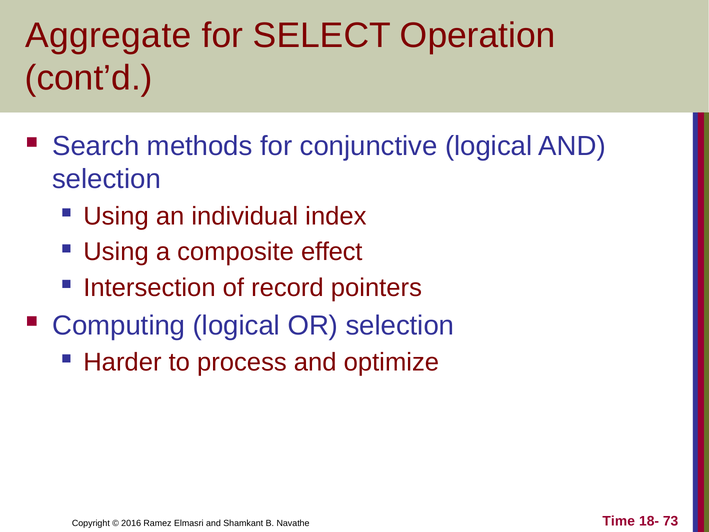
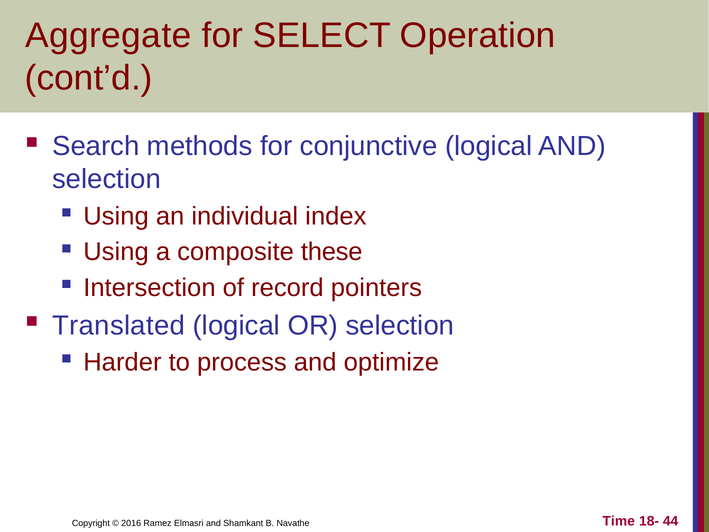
effect: effect -> these (332, 252)
Computing: Computing -> Translated (119, 325)
73: 73 -> 44 (671, 521)
